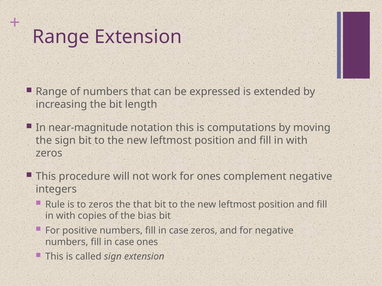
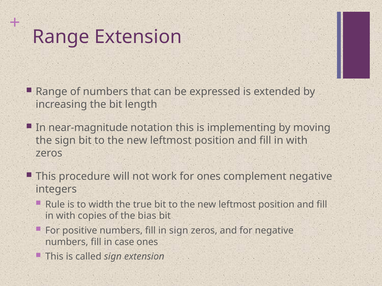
computations: computations -> implementing (242, 128)
to zeros: zeros -> width (101, 205)
the that: that -> true (142, 205)
case: case -> sign (179, 231)
